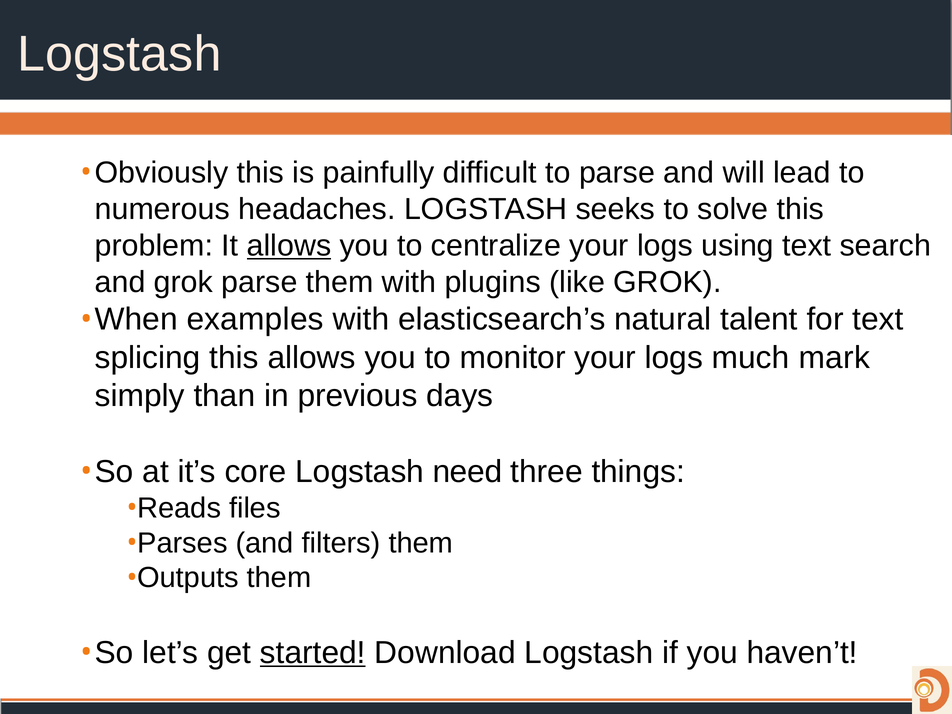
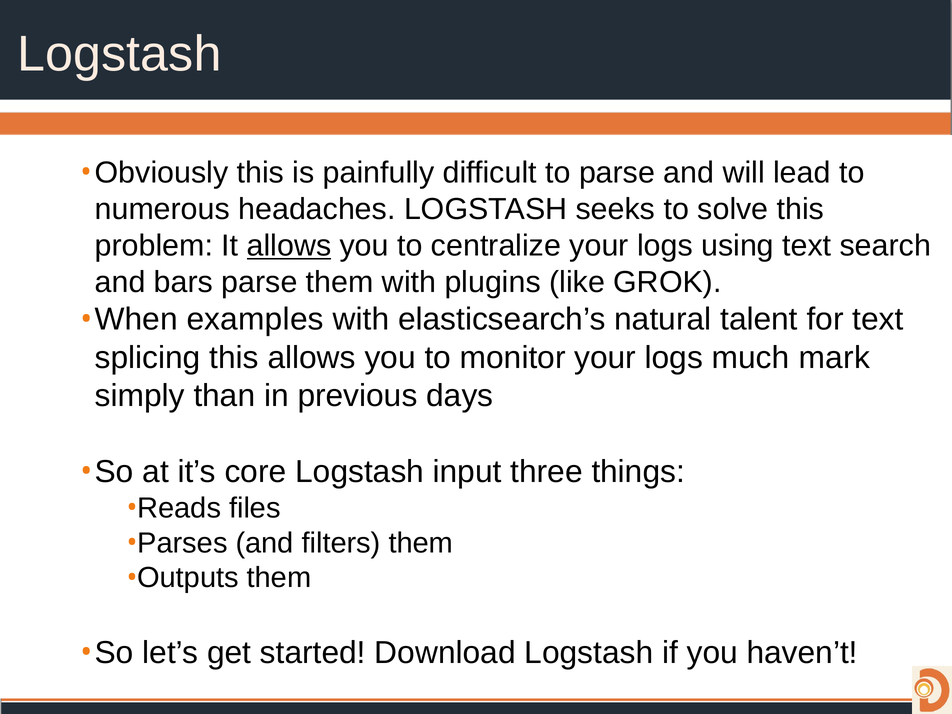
and grok: grok -> bars (183, 282)
need: need -> input (467, 472)
started underline: present -> none (313, 653)
